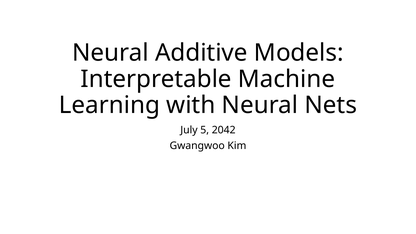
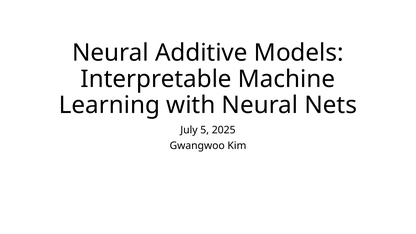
2042: 2042 -> 2025 (224, 130)
